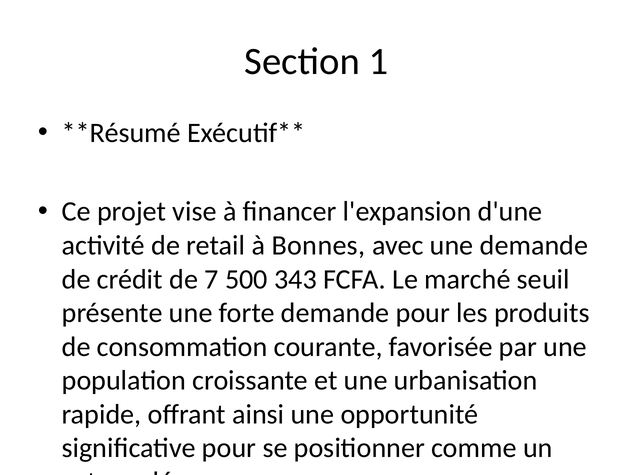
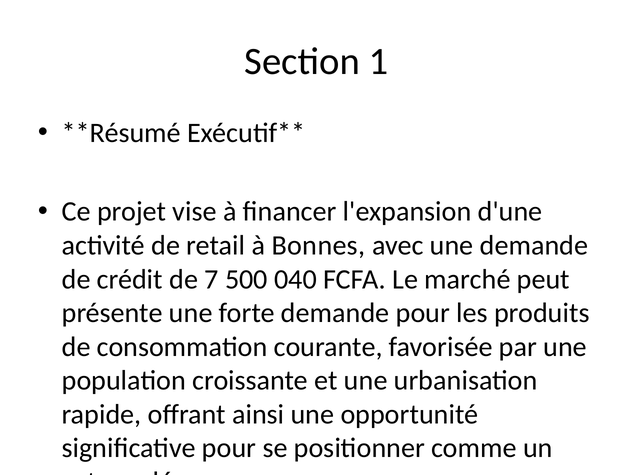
343: 343 -> 040 (296, 279)
marché seuil: seuil -> peut (543, 279)
